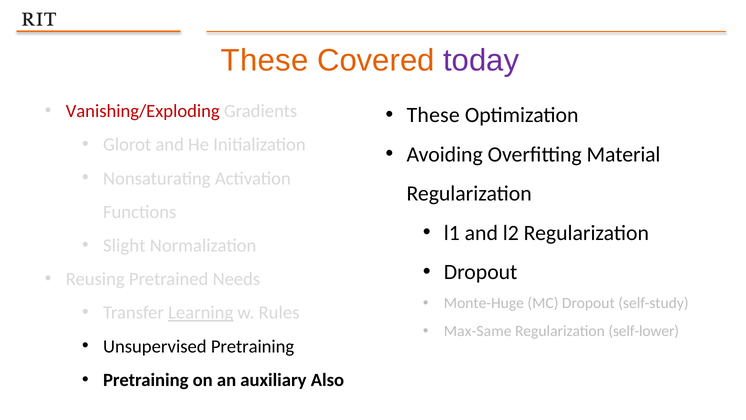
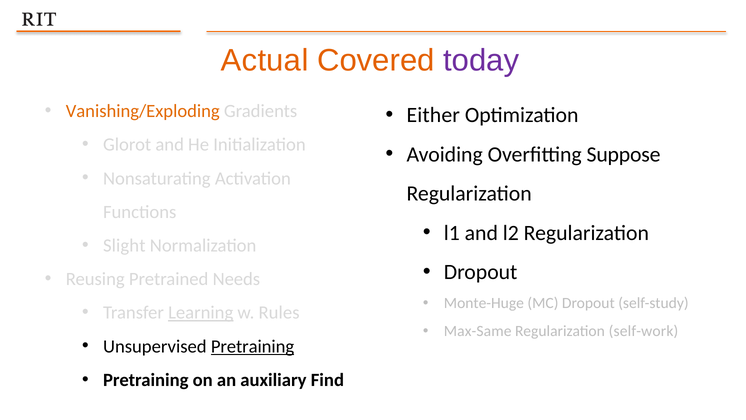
These: These -> Actual (265, 60)
Vanishing/Exploding colour: red -> orange (143, 111)
These: These -> Either (433, 115)
Material: Material -> Suppose (624, 154)
self-lower: self-lower -> self-work (644, 331)
Pretraining underline: none -> present (253, 346)
Also: Also -> Find (327, 380)
